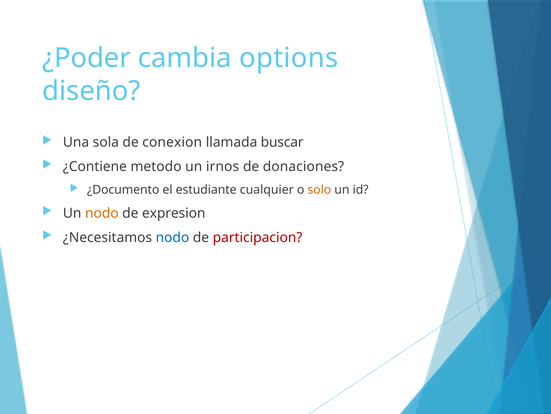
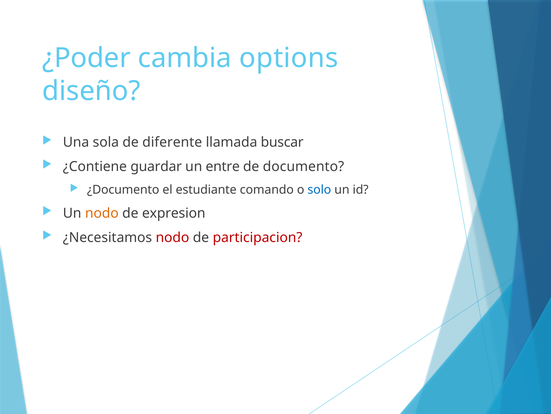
conexion: conexion -> diferente (172, 142)
metodo: metodo -> guardar (156, 166)
irnos: irnos -> entre (223, 166)
donaciones: donaciones -> documento (303, 166)
cualquier: cualquier -> comando (267, 190)
solo colour: orange -> blue (319, 190)
nodo colour: blue -> red (172, 237)
